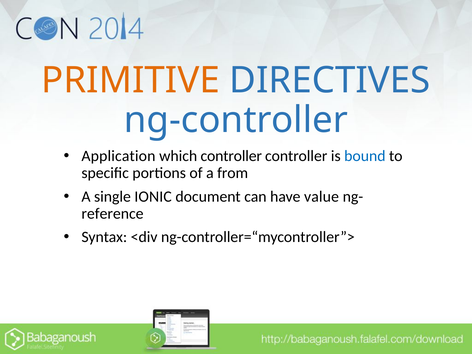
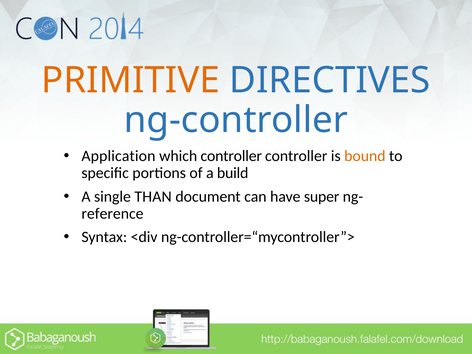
bound colour: blue -> orange (365, 156)
from: from -> build (233, 173)
IONIC: IONIC -> THAN (153, 197)
value: value -> super (322, 197)
